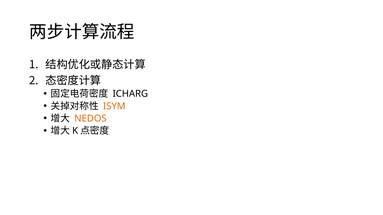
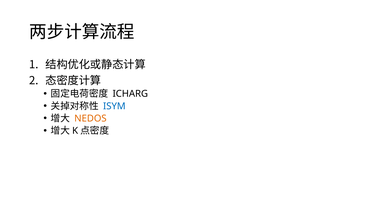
ISYM colour: orange -> blue (114, 106)
